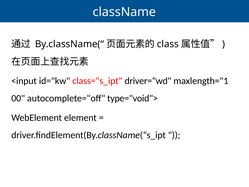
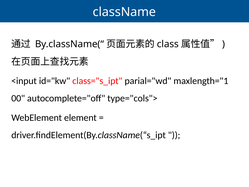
driver="wd: driver="wd -> parial="wd (148, 81)
type="void">: type="void"> -> type="cols"> (132, 98)
